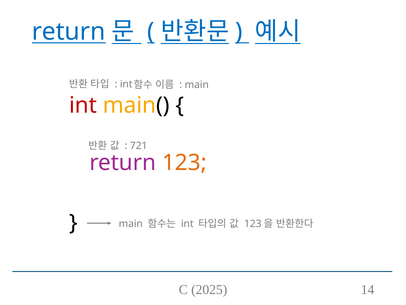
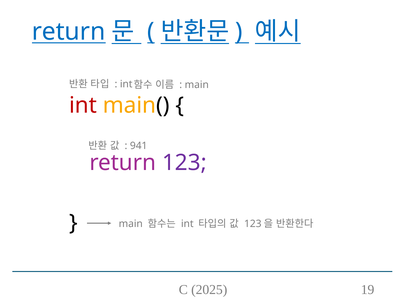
721: 721 -> 941 (139, 146)
123 colour: orange -> purple (184, 162)
14: 14 -> 19 (368, 289)
